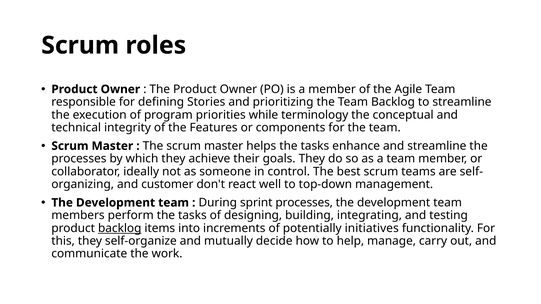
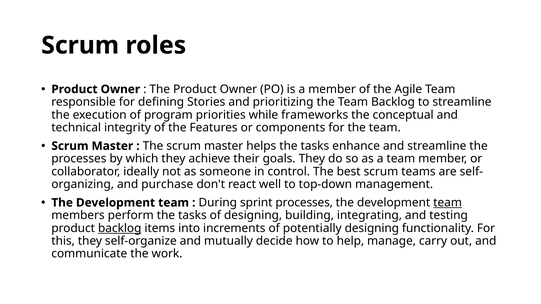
terminology: terminology -> frameworks (315, 115)
customer: customer -> purchase (167, 184)
team underline: none -> present (448, 203)
potentially initiatives: initiatives -> designing (372, 228)
